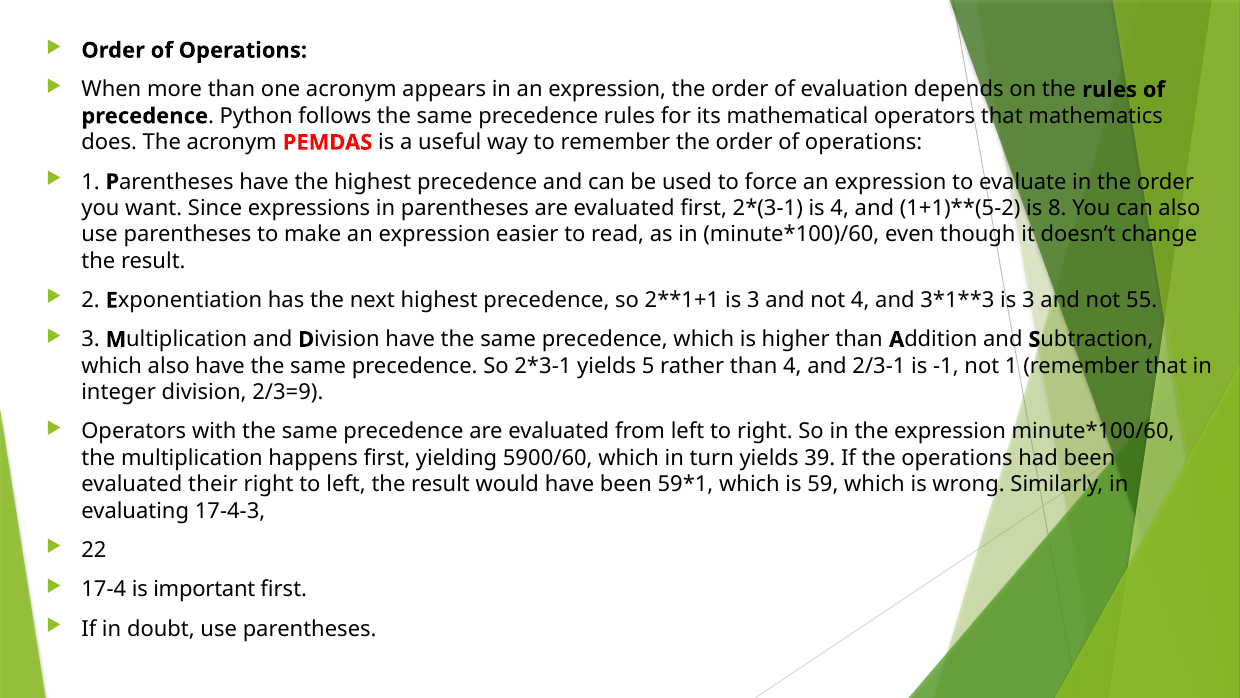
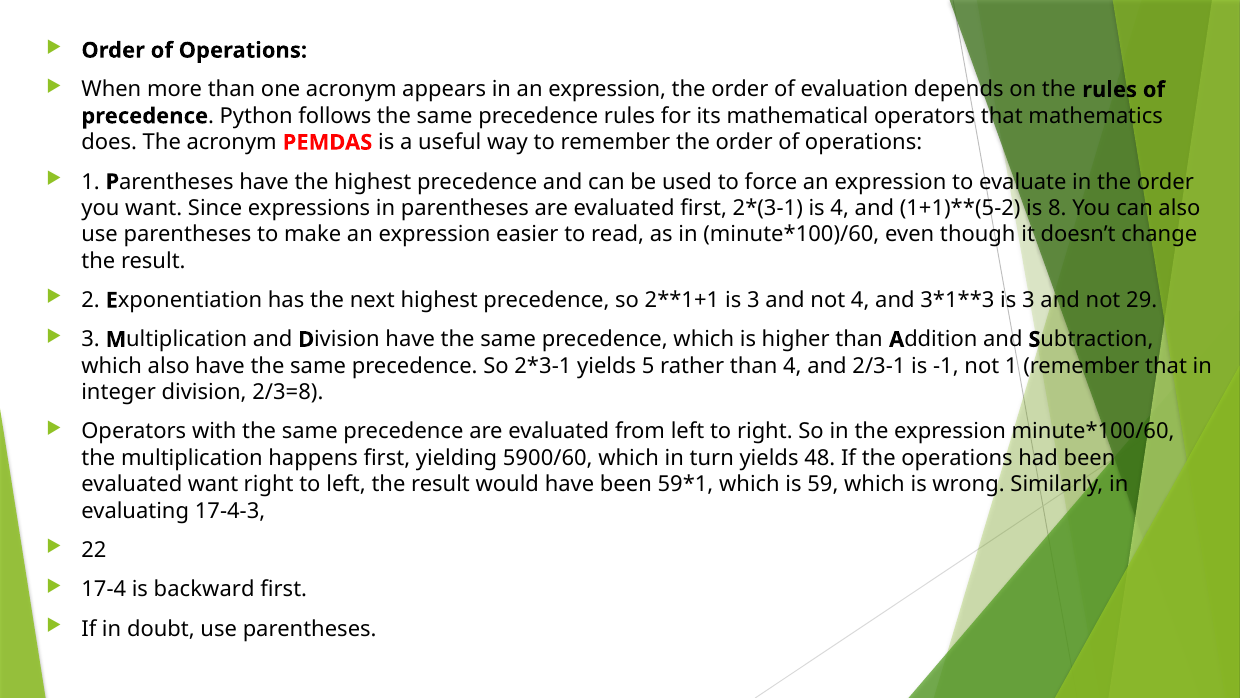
55: 55 -> 29 (1142, 300)
2/3=9: 2/3=9 -> 2/3=8 (288, 392)
39: 39 -> 48 (820, 458)
evaluated their: their -> want (213, 484)
important: important -> backward (204, 589)
